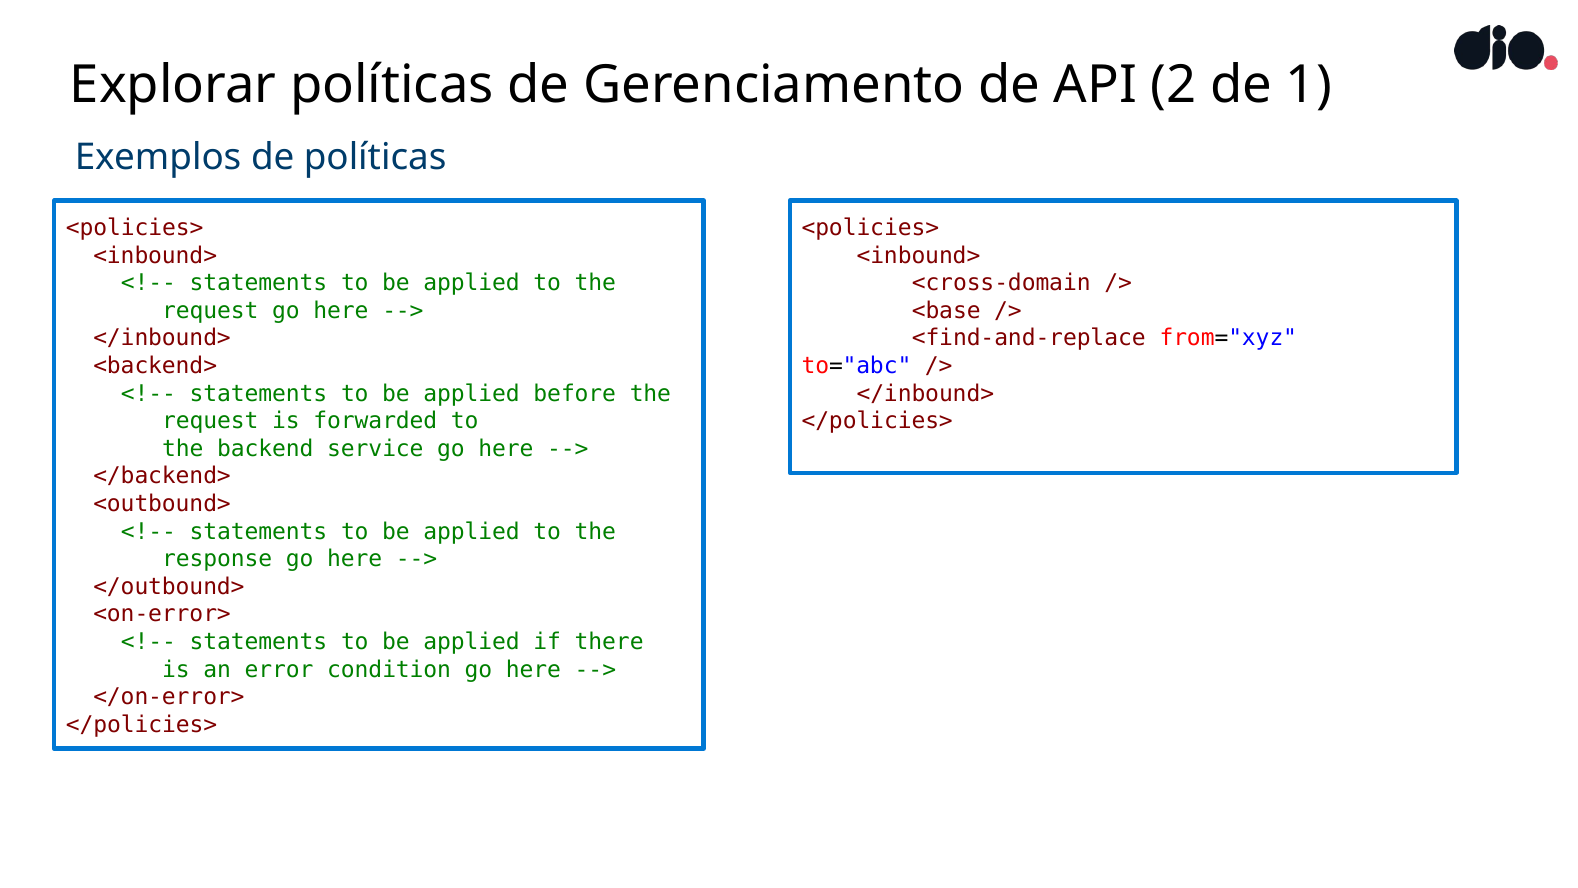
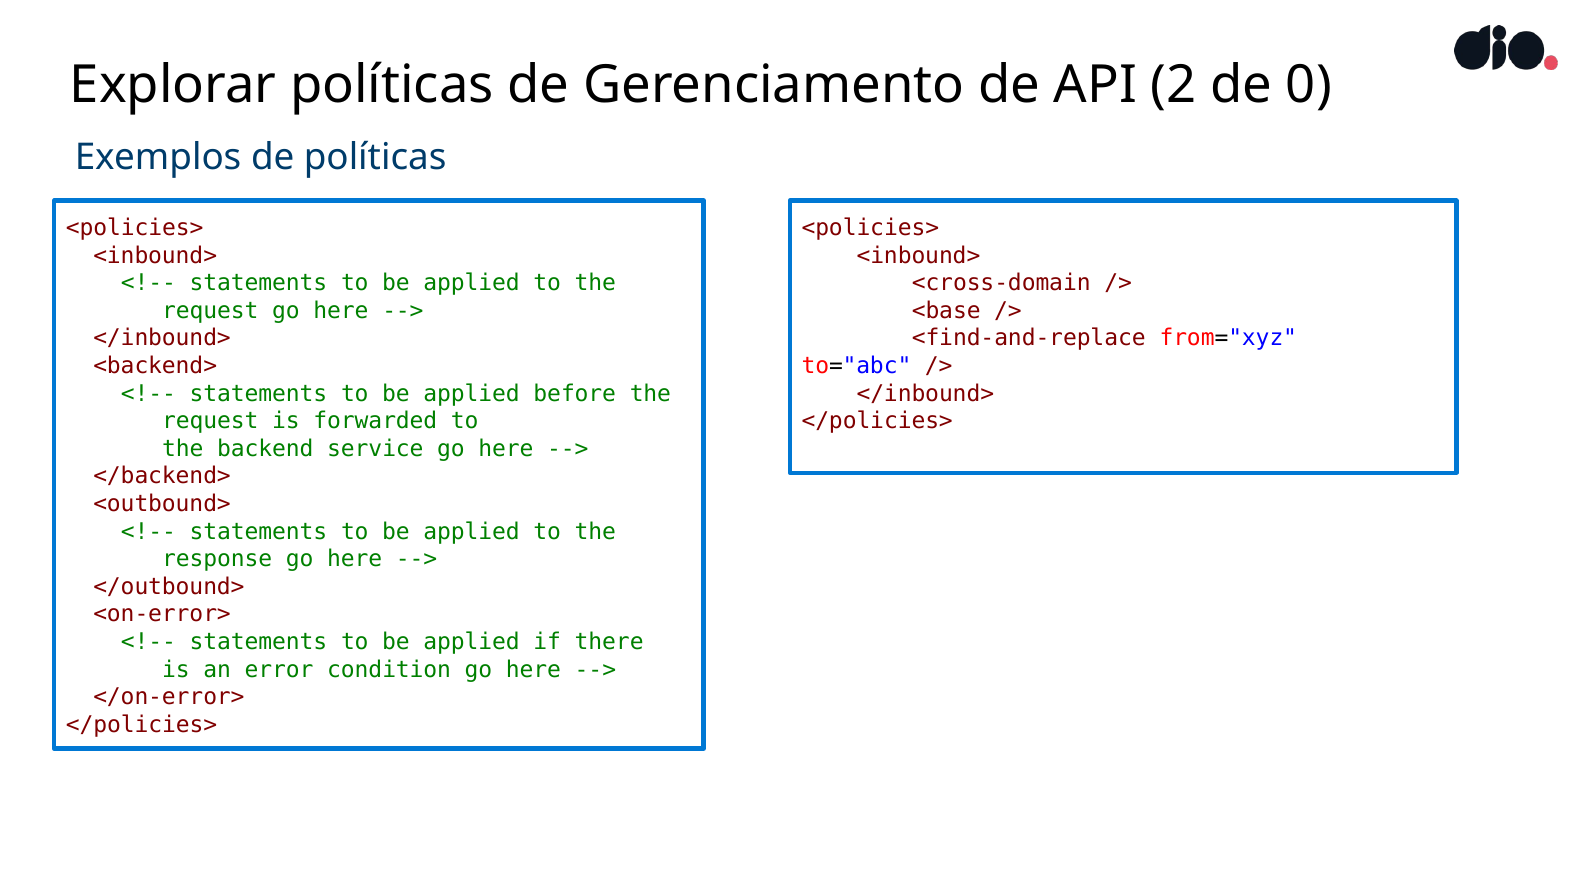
1: 1 -> 0 (1309, 85)
